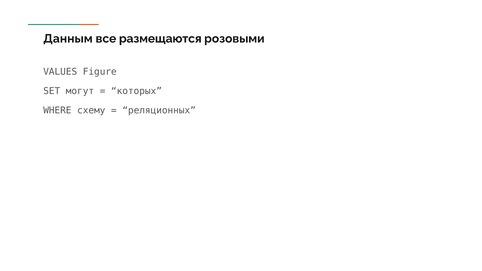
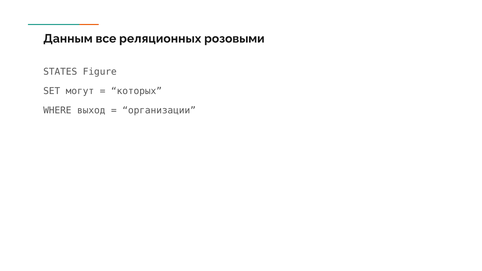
размещаются: размещаются -> реляционных (160, 39)
VALUES: VALUES -> STATES (60, 72)
схему: схему -> выход (91, 111)
реляционных: реляционных -> организации (159, 111)
